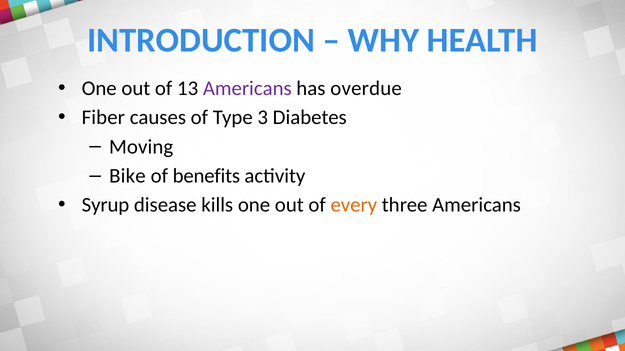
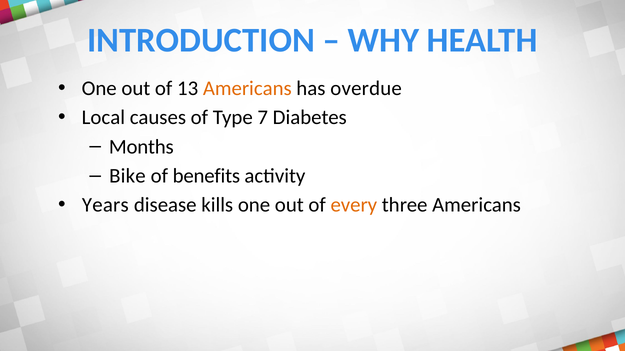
Americans colour: purple -> orange (247, 89)
Fiber: Fiber -> Local (103, 118)
3: 3 -> 7 (263, 118)
Moving: Moving -> Months (141, 147)
Syrup: Syrup -> Years (105, 205)
